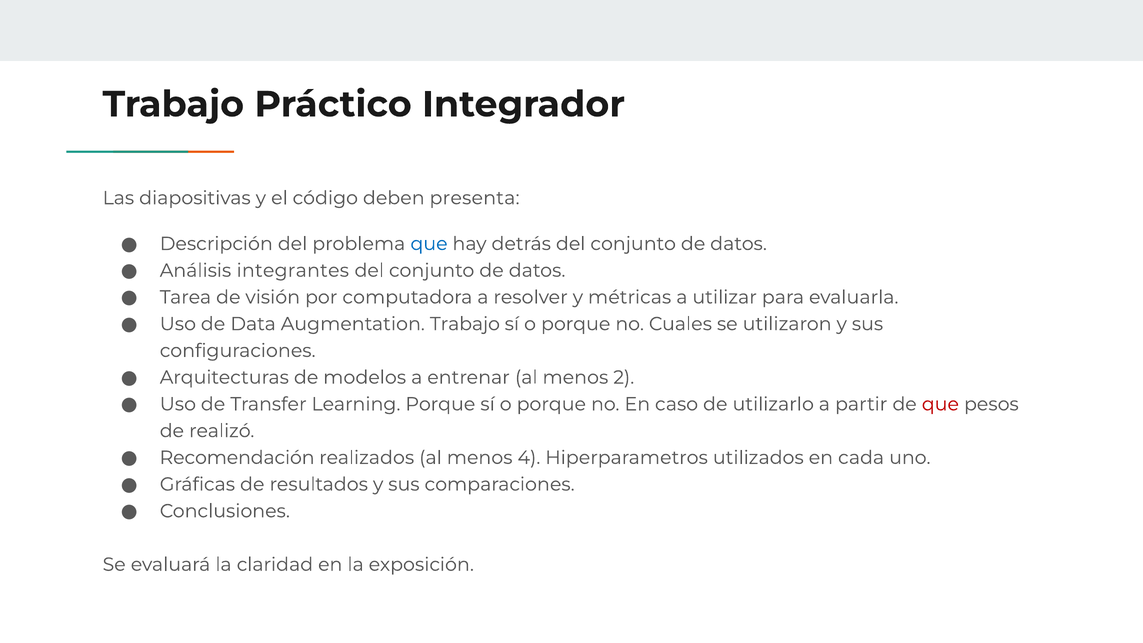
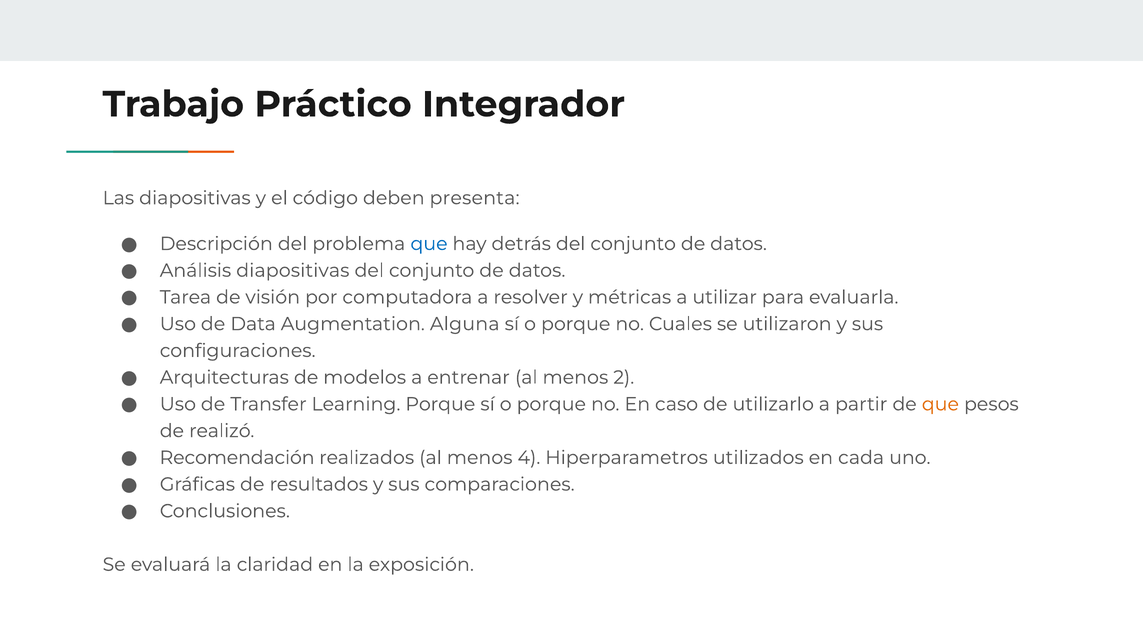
Análisis integrantes: integrantes -> diapositivas (293, 270)
Augmentation Trabajo: Trabajo -> Alguna (465, 324)
que colour: red -> orange (940, 404)
